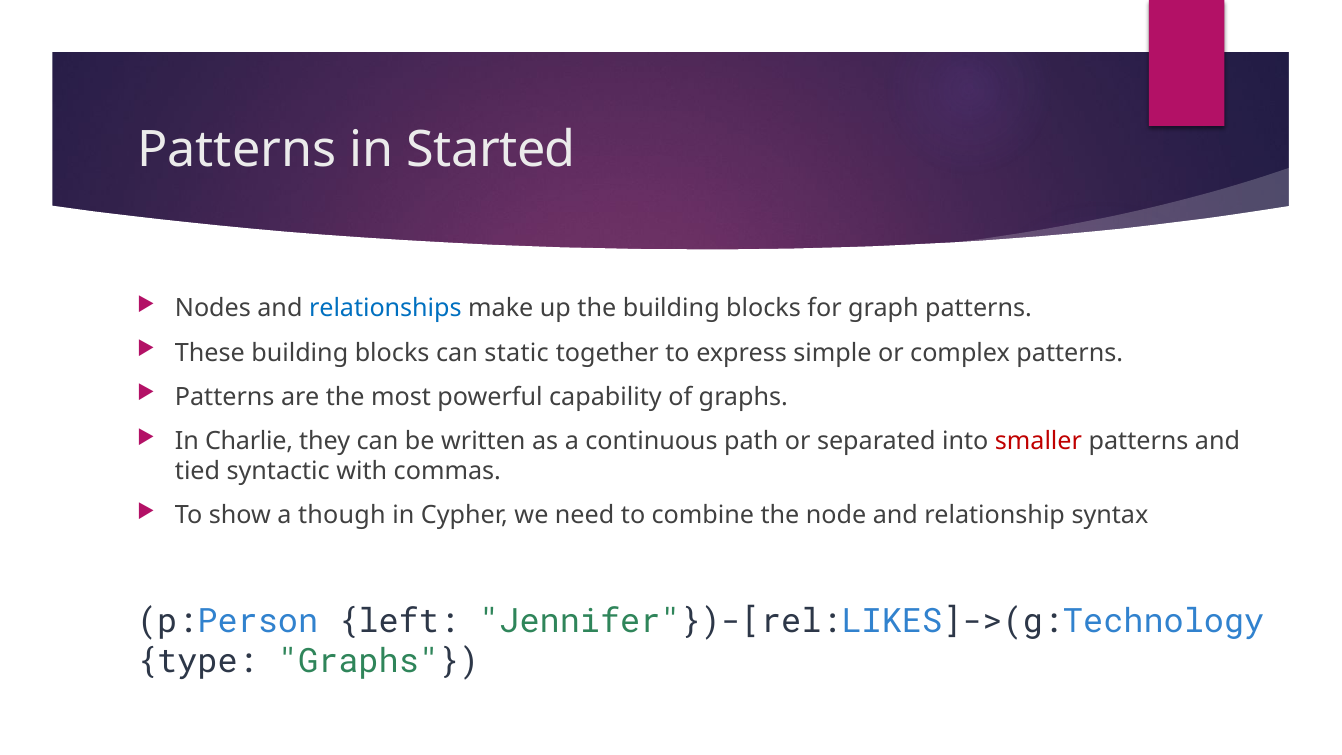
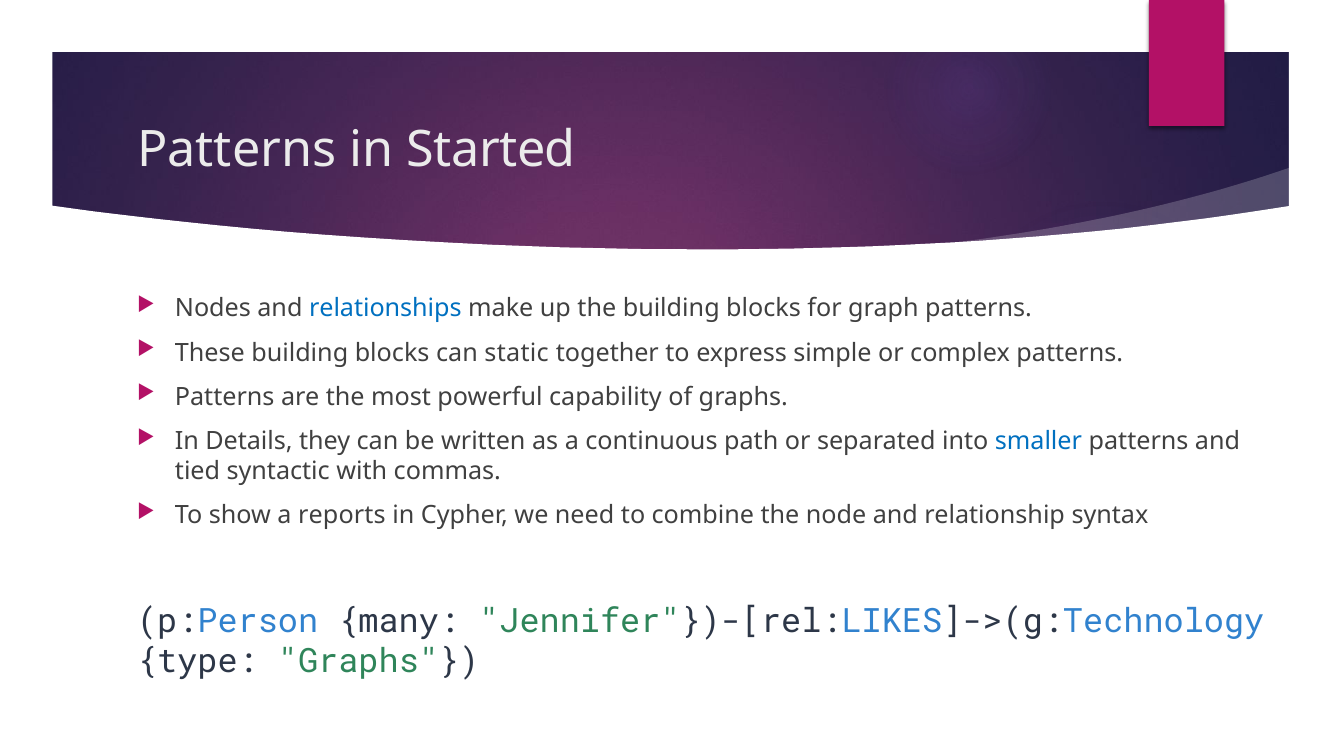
Charlie: Charlie -> Details (249, 441)
smaller colour: red -> blue (1038, 441)
though: though -> reports (342, 515)
left: left -> many (399, 621)
